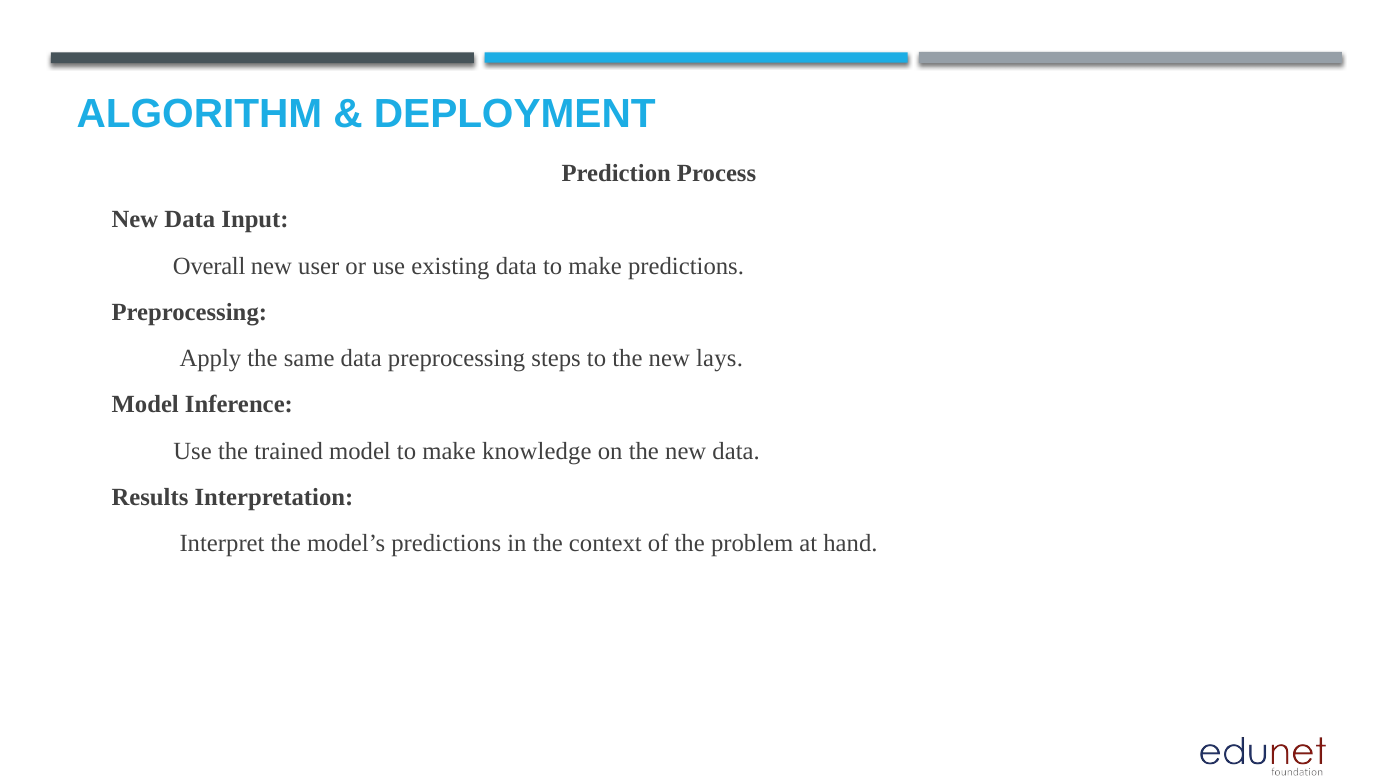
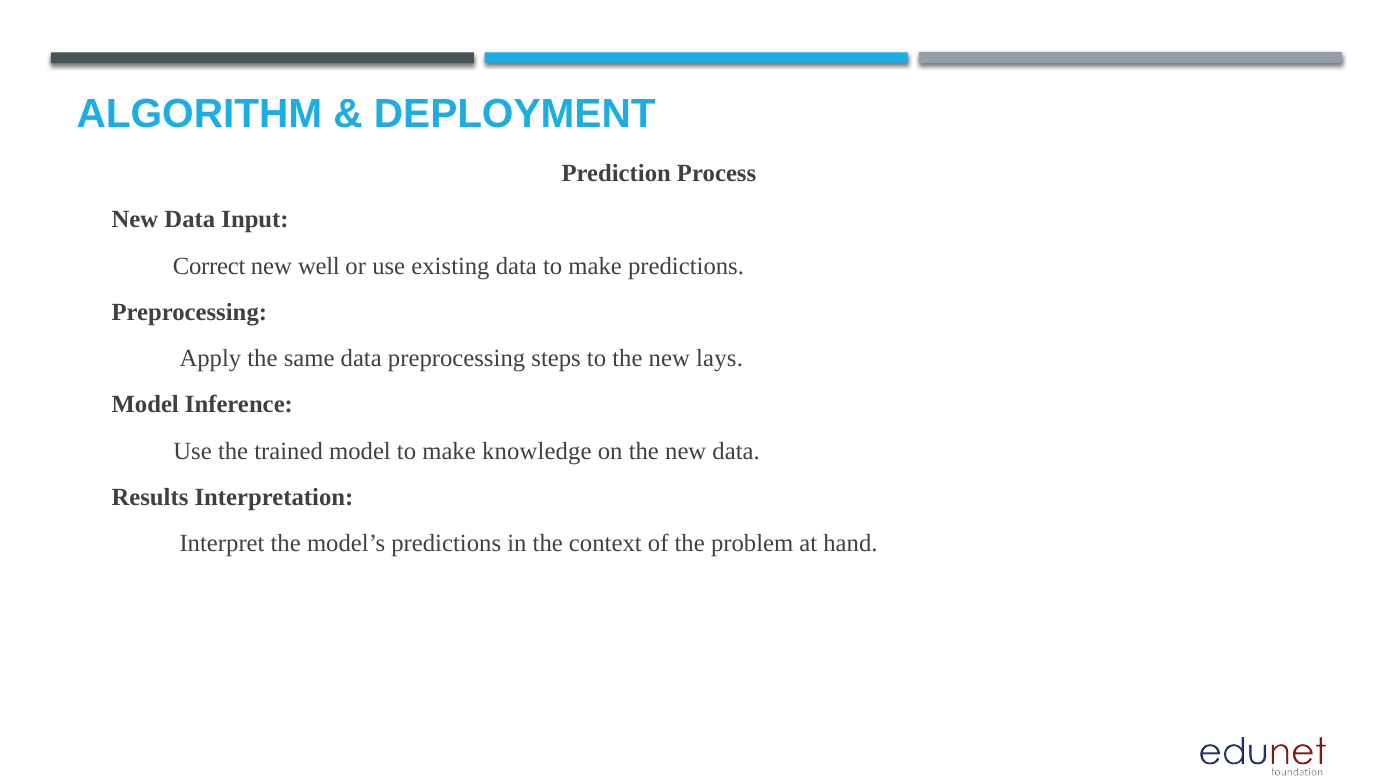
Overall: Overall -> Correct (209, 266)
user: user -> well (319, 266)
